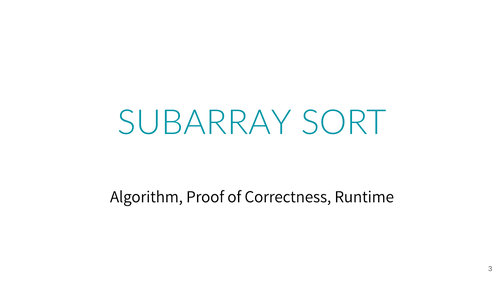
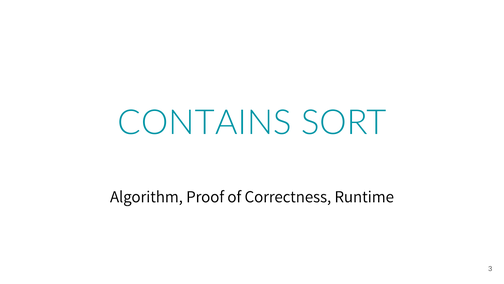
SUBARRAY: SUBARRAY -> CONTAINS (205, 123)
